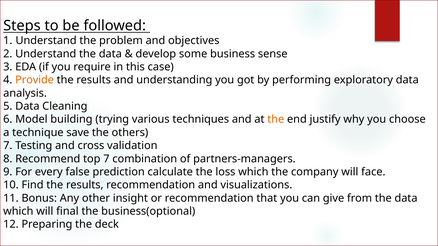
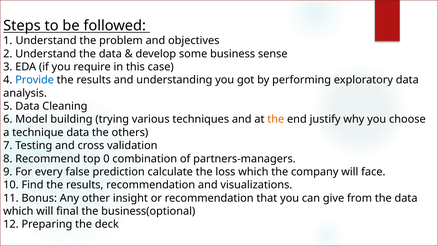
Provide colour: orange -> blue (35, 80)
technique save: save -> data (78, 133)
top 7: 7 -> 0 (106, 159)
